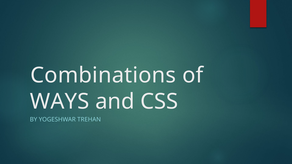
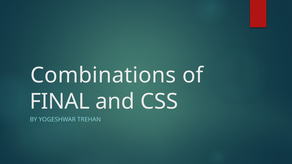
WAYS: WAYS -> FINAL (60, 102)
